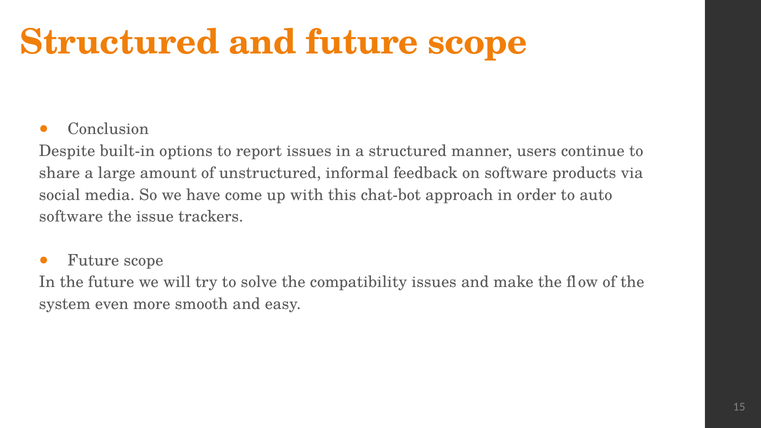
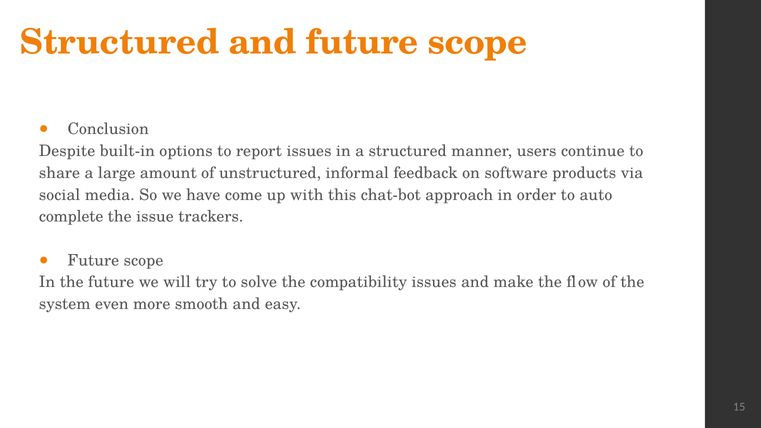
software: software -> complete (71, 217)
